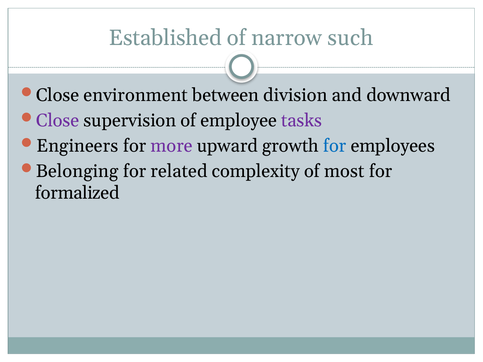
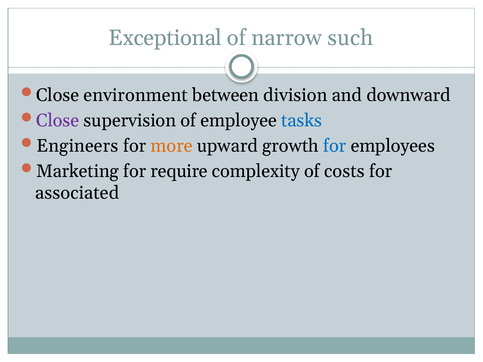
Established: Established -> Exceptional (165, 38)
tasks colour: purple -> blue (302, 121)
more colour: purple -> orange (172, 146)
Belonging: Belonging -> Marketing (77, 171)
related: related -> require (179, 171)
most: most -> costs (344, 171)
formalized: formalized -> associated (77, 193)
